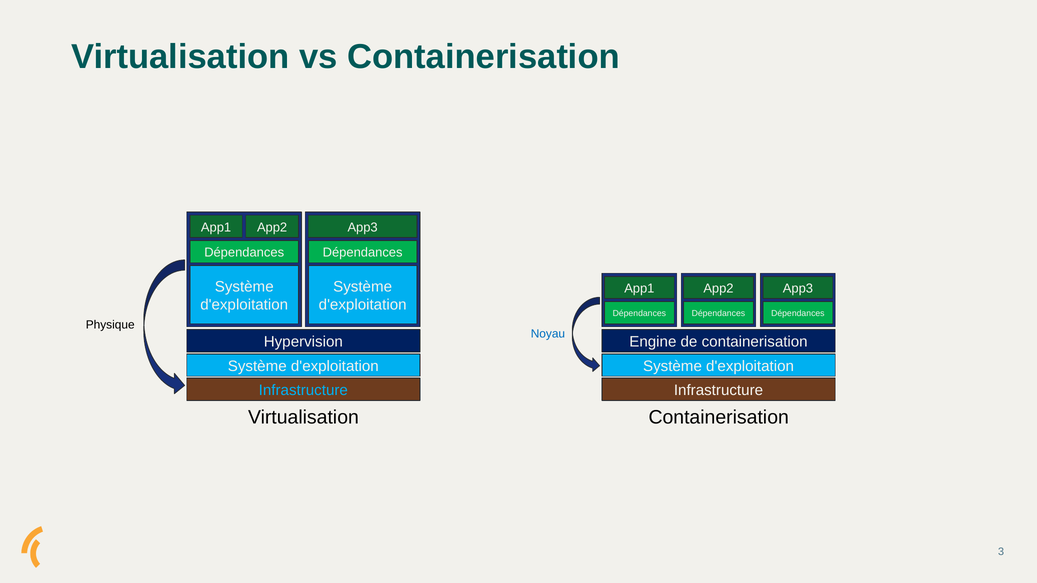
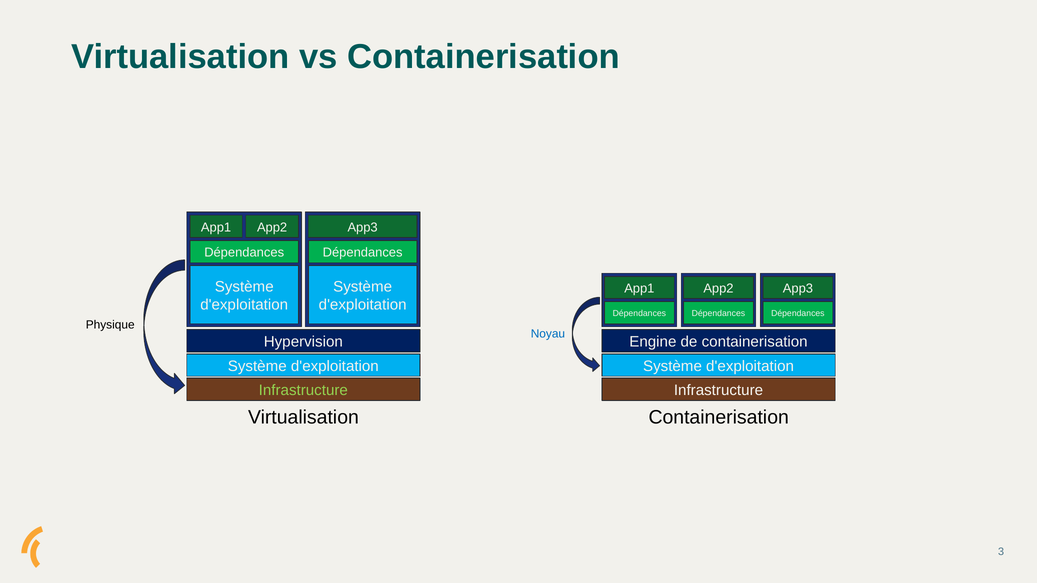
Infrastructure colour: light blue -> light green (303, 390)
